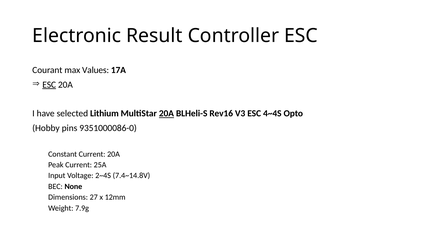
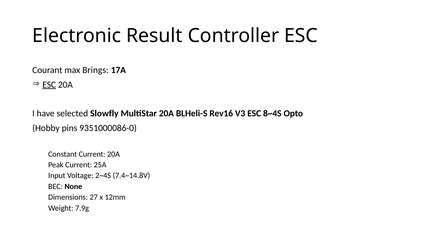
Values: Values -> Brings (95, 70)
Lithium: Lithium -> Slowfly (104, 113)
20A underline: present -> none (166, 113)
4~4S: 4~4S -> 8~4S (272, 113)
